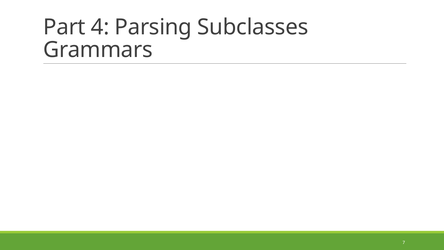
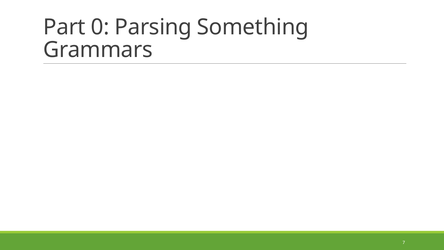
4: 4 -> 0 (100, 27)
Subclasses: Subclasses -> Something (253, 27)
